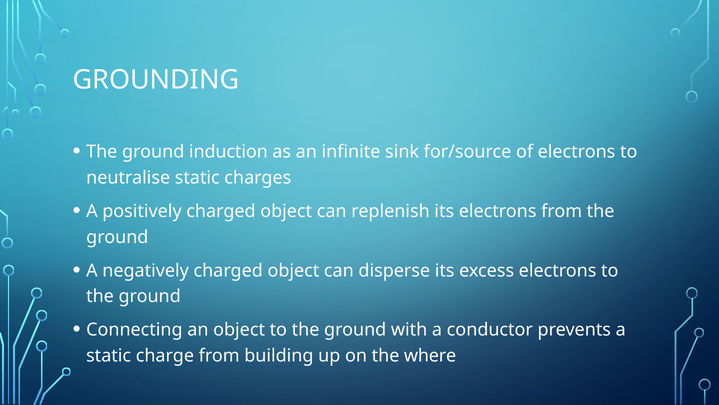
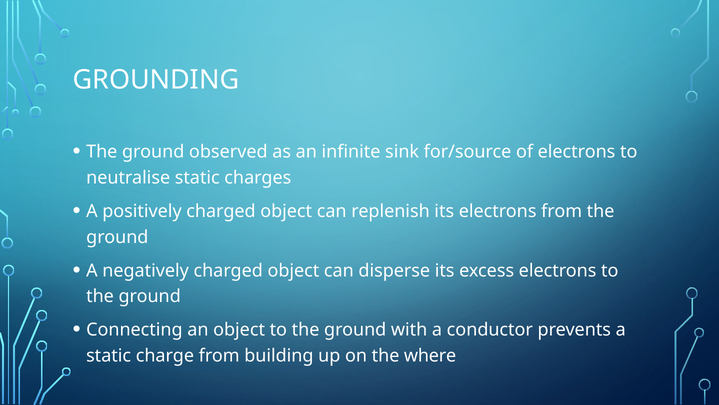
induction: induction -> observed (228, 152)
